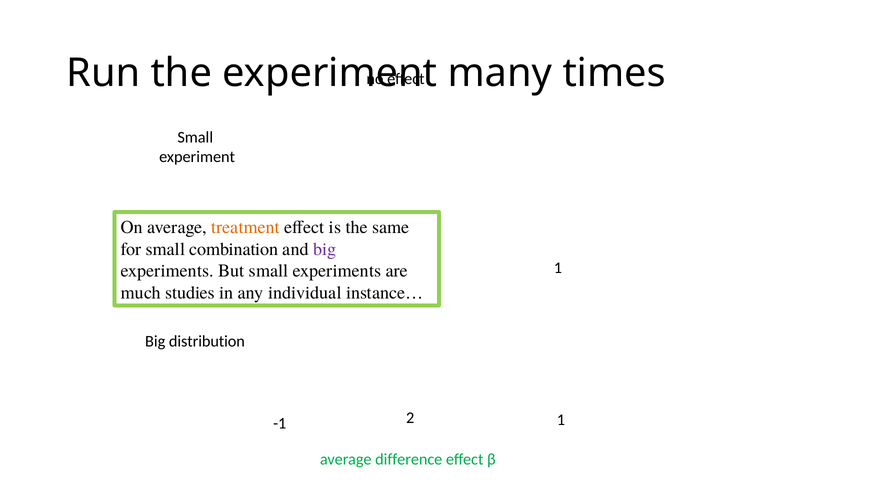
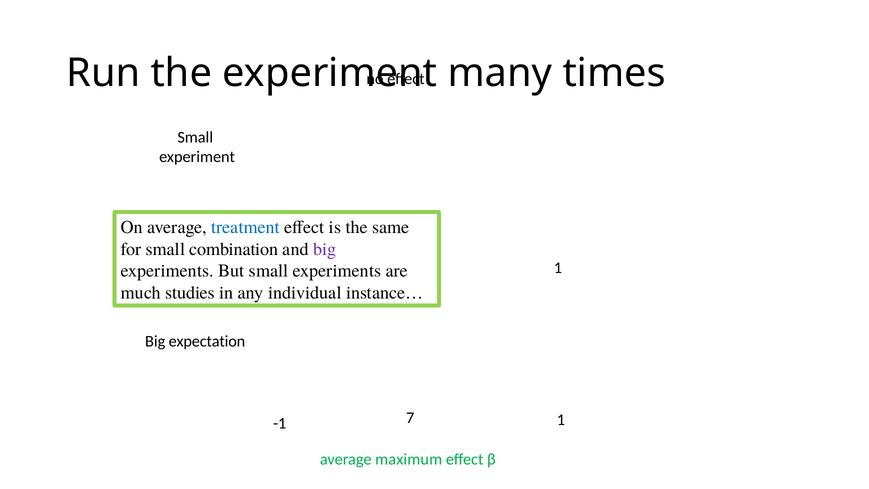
treatment colour: orange -> blue (246, 227)
distribution: distribution -> expectation (207, 341)
2: 2 -> 7 (410, 418)
difference: difference -> maximum (409, 459)
